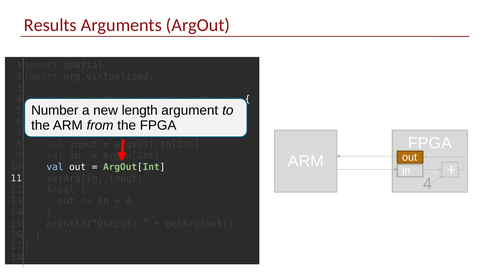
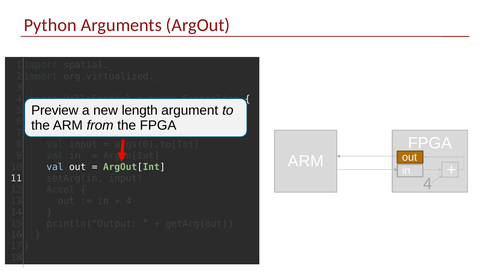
Results: Results -> Python (50, 25)
Number: Number -> Preview (55, 110)
